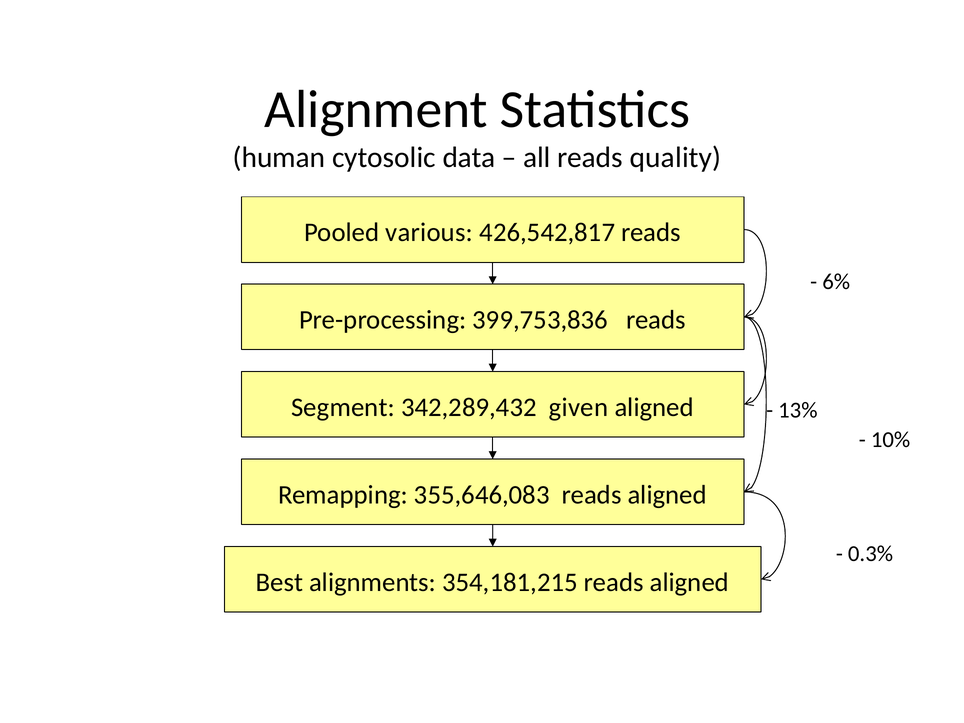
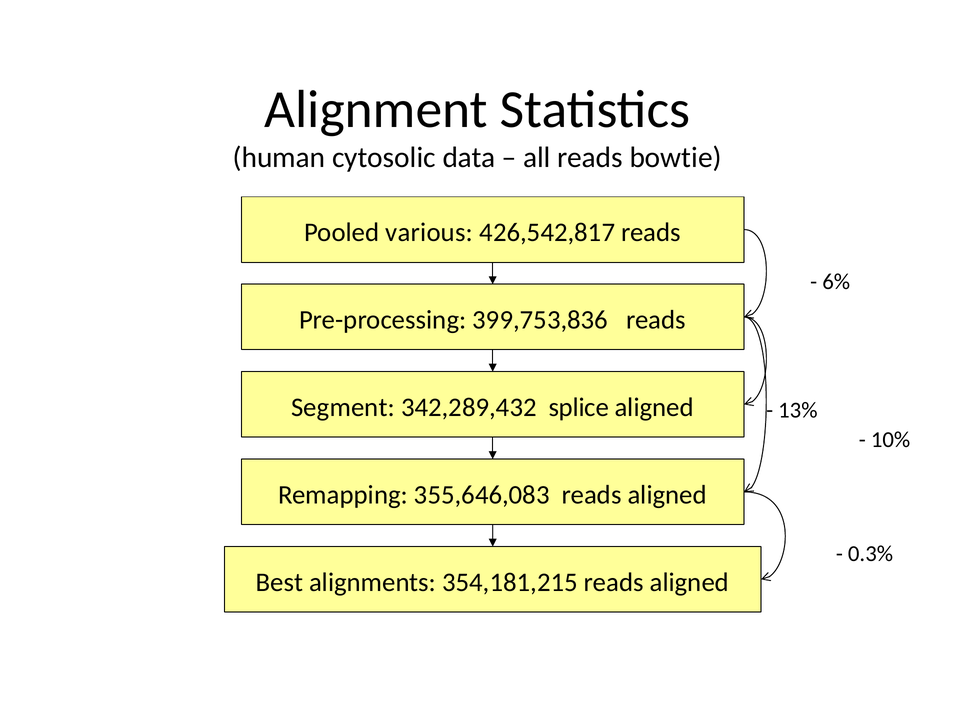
quality: quality -> bowtie (676, 158)
given: given -> splice (579, 407)
